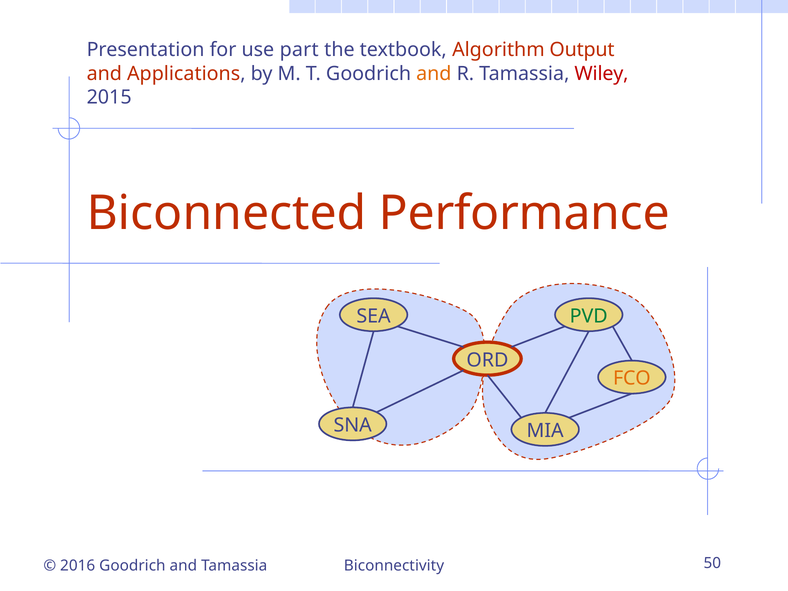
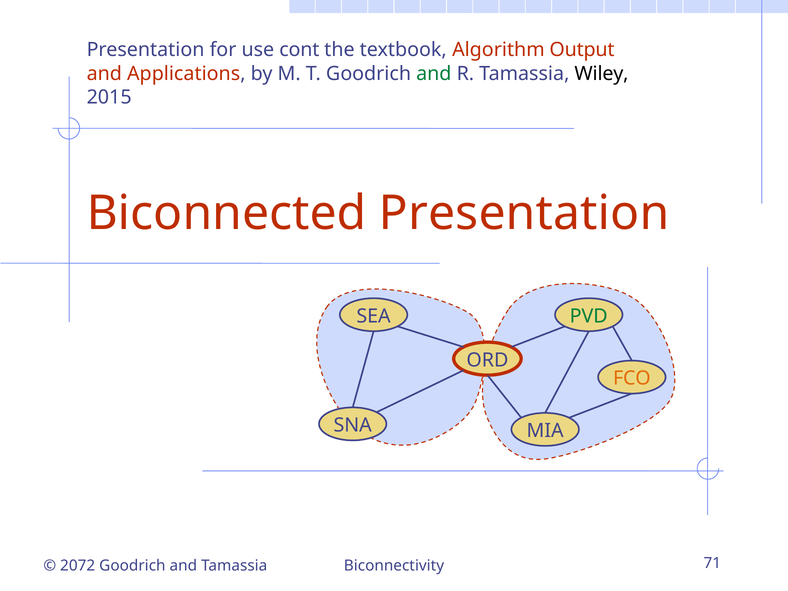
part: part -> cont (299, 50)
and colour: orange -> green (434, 74)
Wiley colour: red -> black (601, 74)
Biconnected Performance: Performance -> Presentation (524, 213)
2016: 2016 -> 2072 (78, 566)
50: 50 -> 71 (712, 563)
